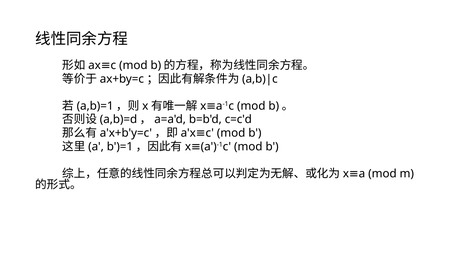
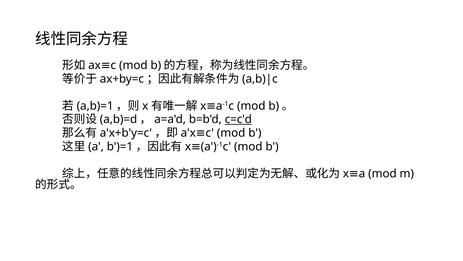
c=c'd underline: none -> present (238, 119)
